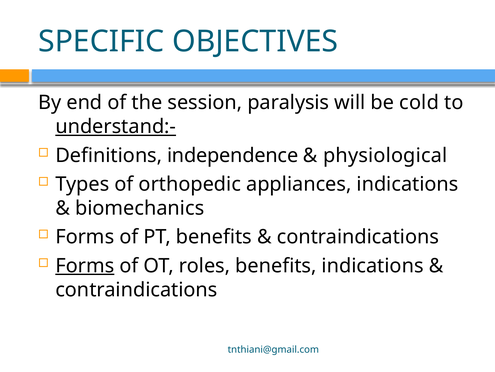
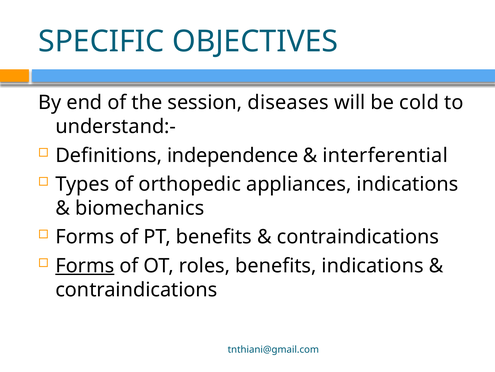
paralysis: paralysis -> diseases (288, 102)
understand:- underline: present -> none (116, 126)
physiological: physiological -> interferential (385, 155)
